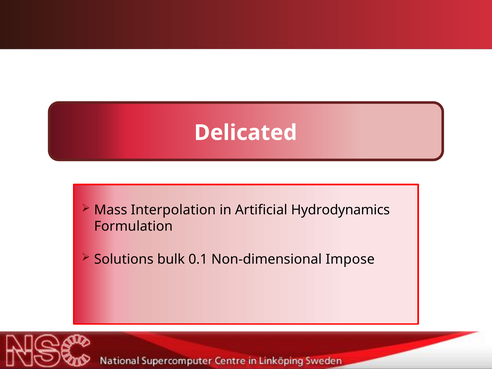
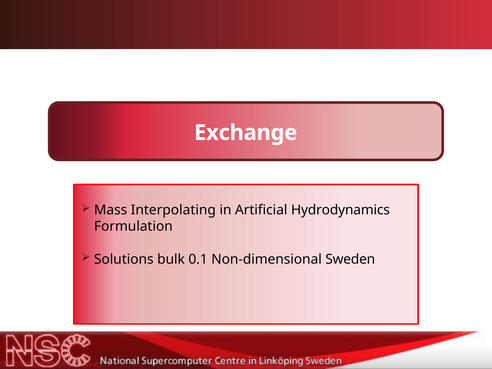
Delicated: Delicated -> Exchange (246, 133)
Interpolation: Interpolation -> Interpolating (173, 210)
Impose: Impose -> Sweden (350, 259)
